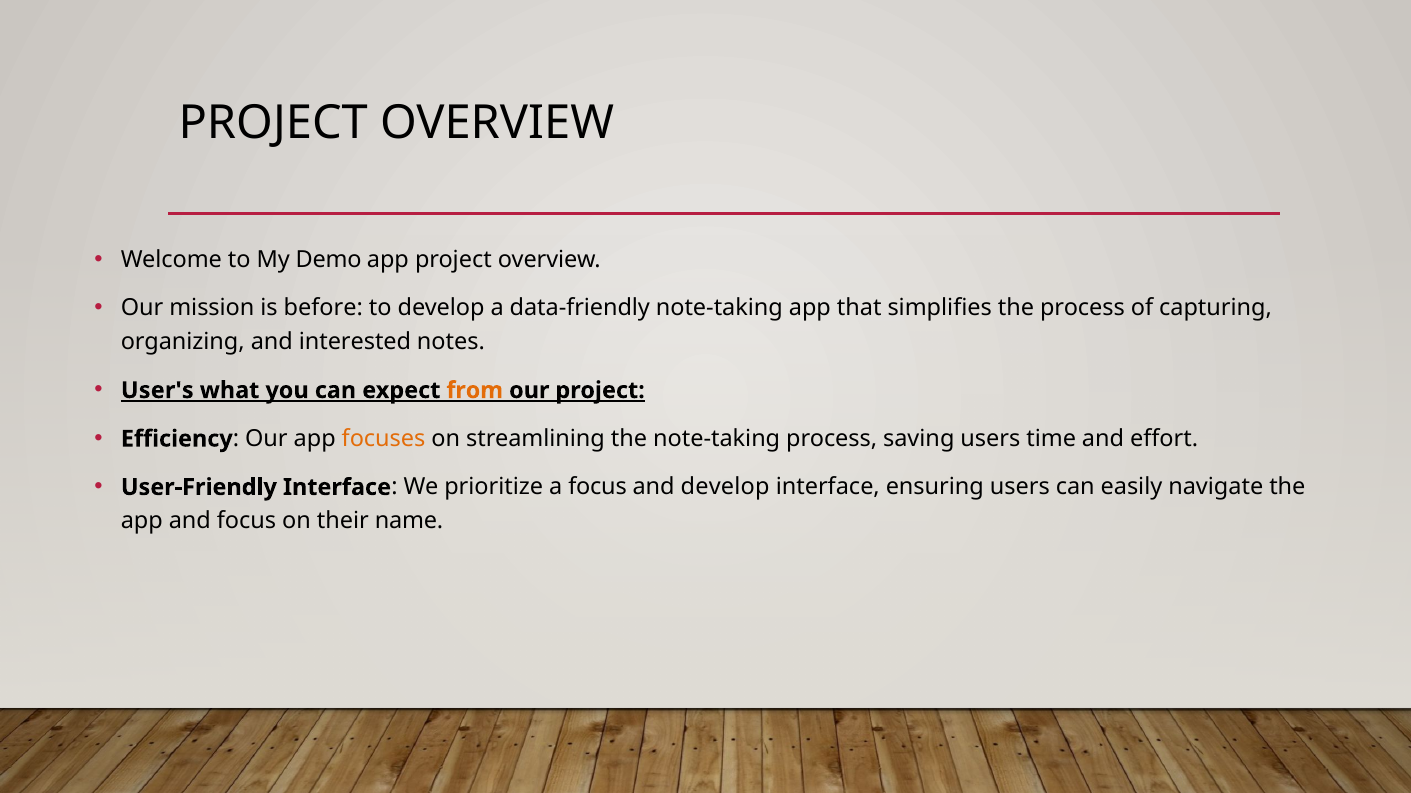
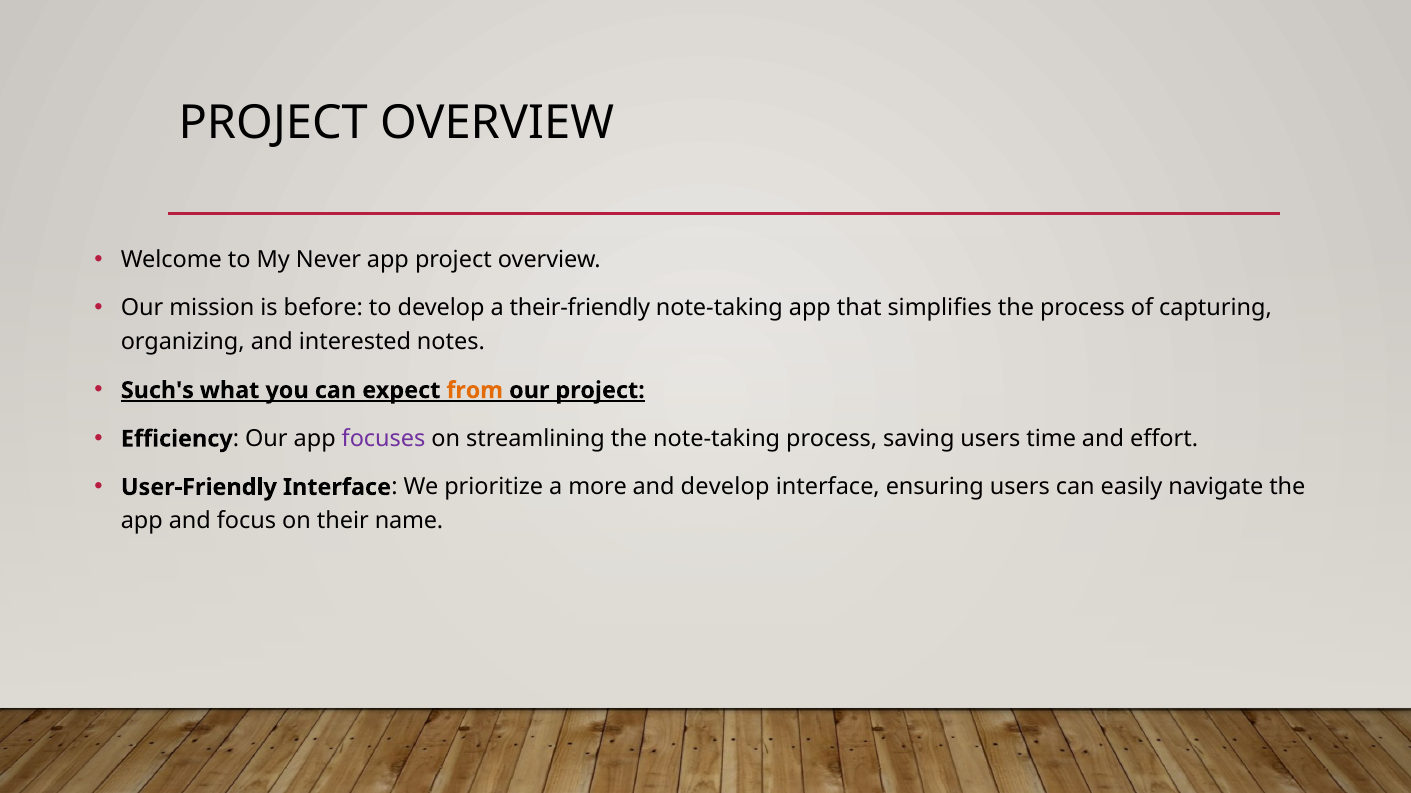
Demo: Demo -> Never (329, 260)
data-friendly: data-friendly -> their-friendly (580, 308)
User's: User's -> Such's (157, 391)
focuses colour: orange -> purple (384, 439)
a focus: focus -> more (598, 488)
